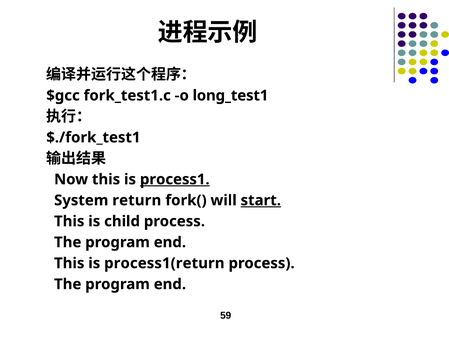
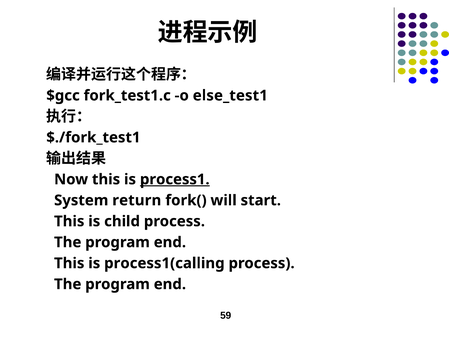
long_test1: long_test1 -> else_test1 (230, 95)
start underline: present -> none (261, 200)
process1(return: process1(return -> process1(calling (164, 263)
